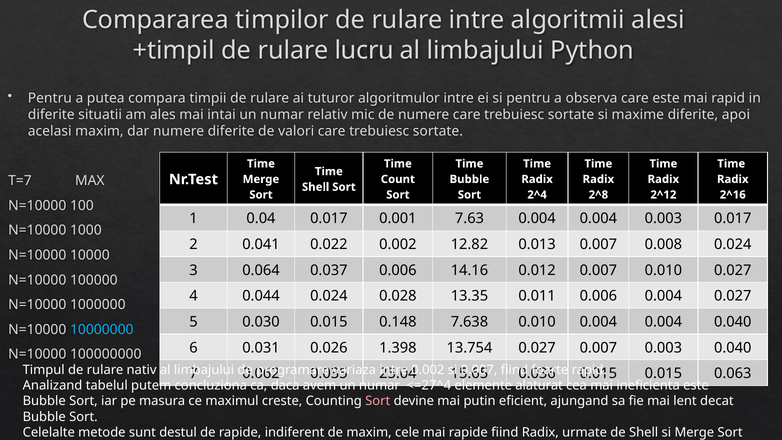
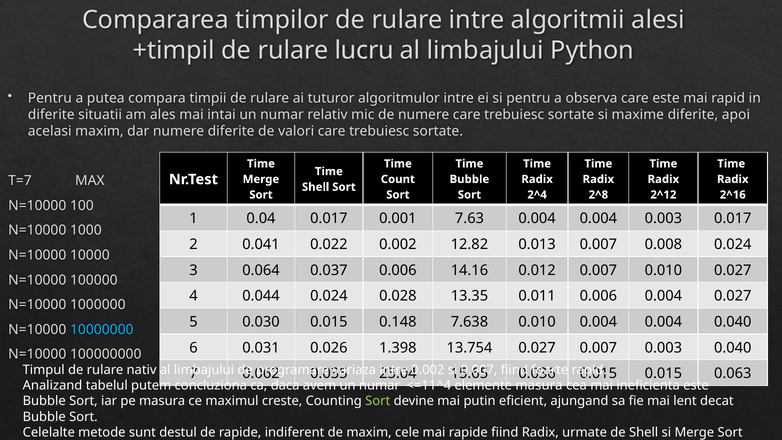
<=27^4: <=27^4 -> <=11^4 (429, 385)
elemente alaturat: alaturat -> masura (539, 385)
Sort colour: pink -> light green (378, 401)
